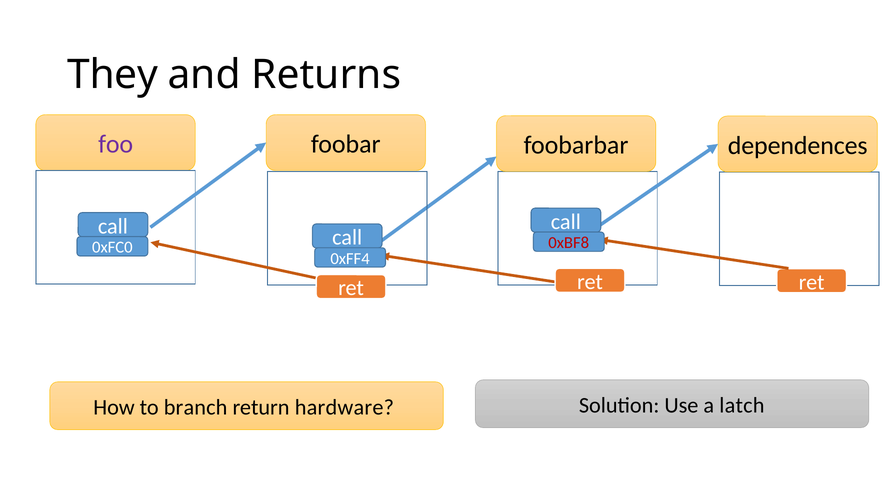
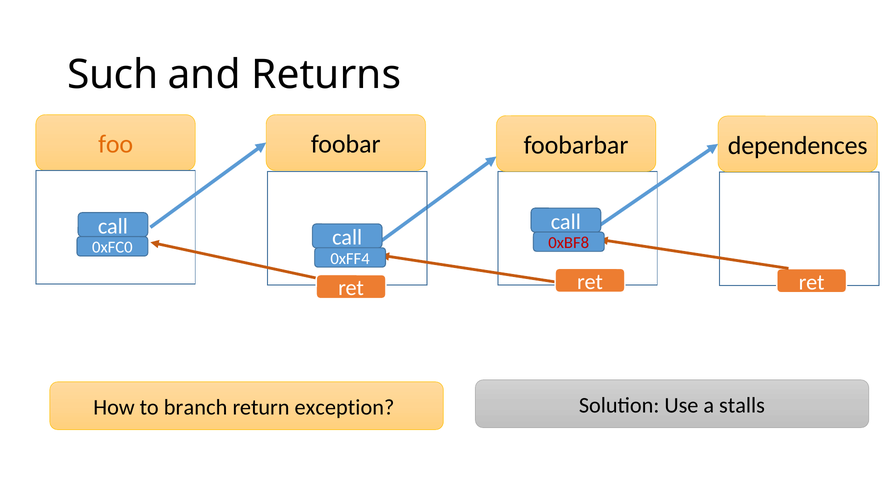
They: They -> Such (113, 75)
foo colour: purple -> orange (116, 144)
hardware: hardware -> exception (344, 407)
latch: latch -> stalls (742, 405)
